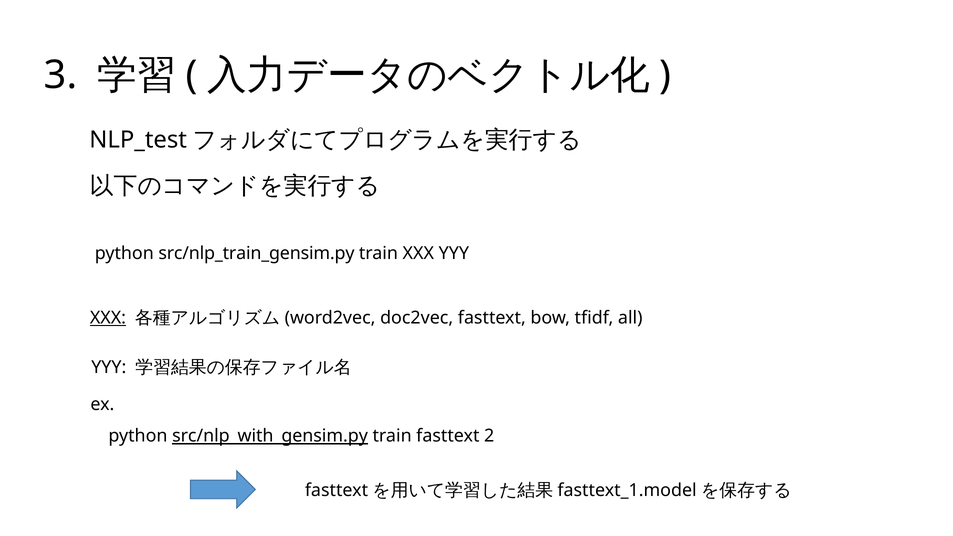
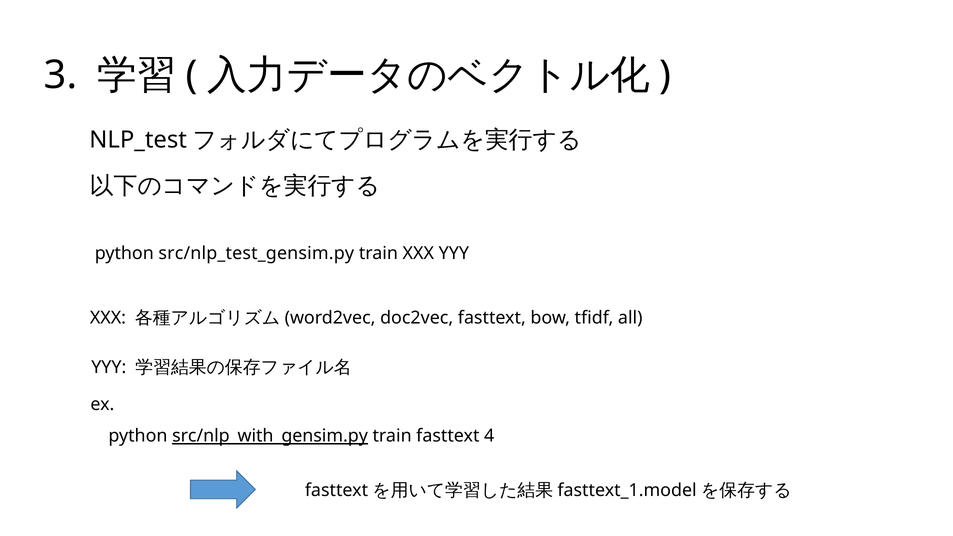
src/nlp_train_gensim.py: src/nlp_train_gensim.py -> src/nlp_test_gensim.py (256, 253)
XXX underline: present -> none (108, 318)
2: 2 -> 4 (489, 436)
